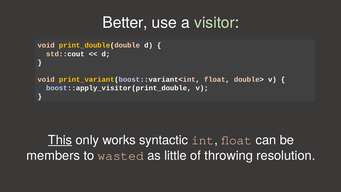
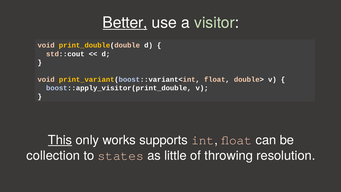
Better underline: none -> present (125, 23)
syntactic: syntactic -> supports (164, 140)
members: members -> collection (53, 155)
wasted: wasted -> states (121, 155)
